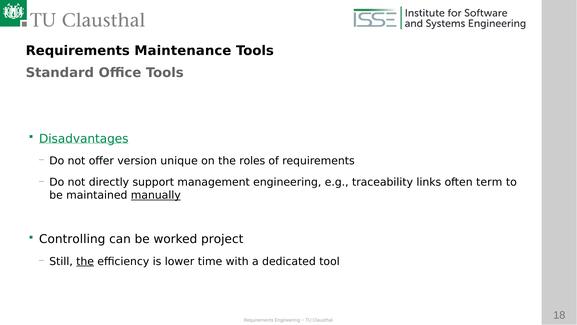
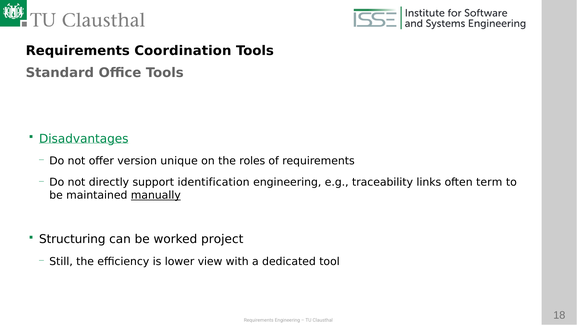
Maintenance: Maintenance -> Coordination (183, 51)
management: management -> identification (214, 182)
Controlling: Controlling -> Structuring (72, 239)
the underline: present -> none (85, 261)
time: time -> view (210, 261)
